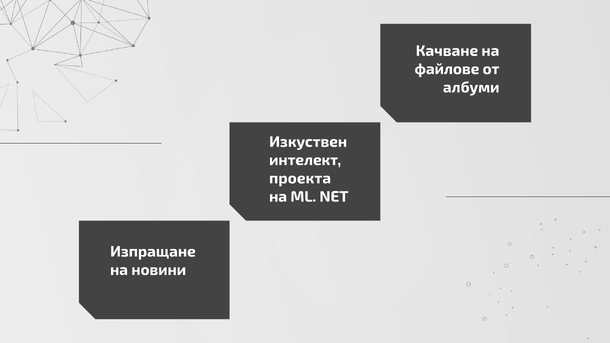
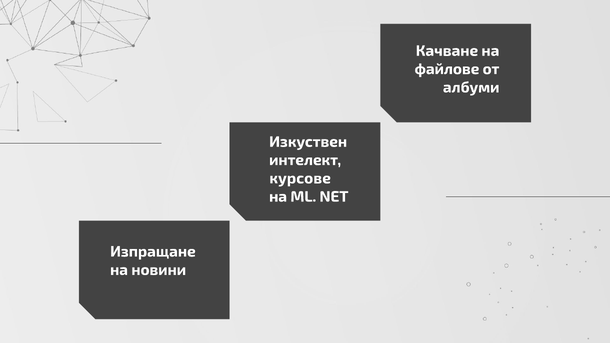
проекта: проекта -> курсове (300, 178)
